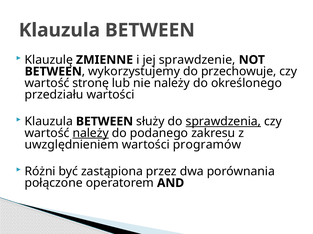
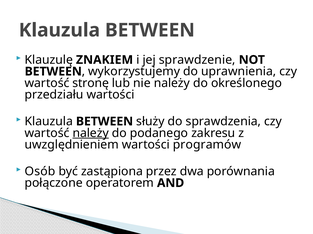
ZMIENNE: ZMIENNE -> ZNAKIEM (105, 60)
przechowuje: przechowuje -> uprawnienia (239, 72)
sprawdzenia underline: present -> none (223, 122)
Różni: Różni -> Osób (40, 172)
